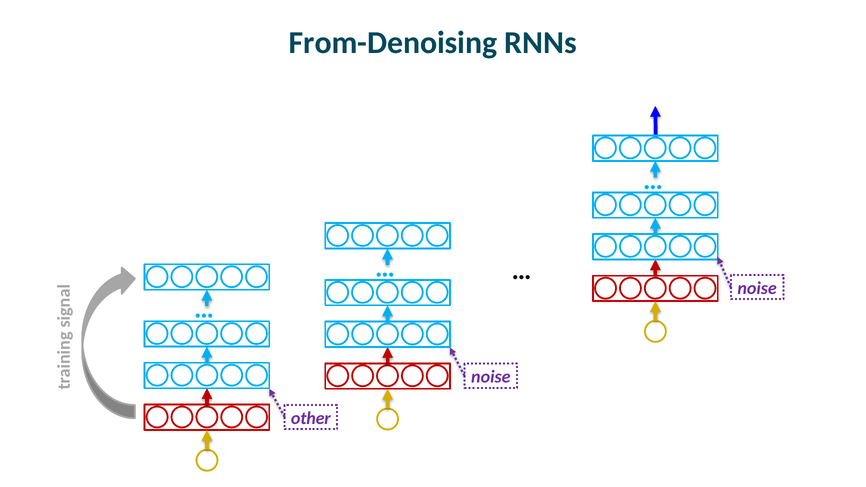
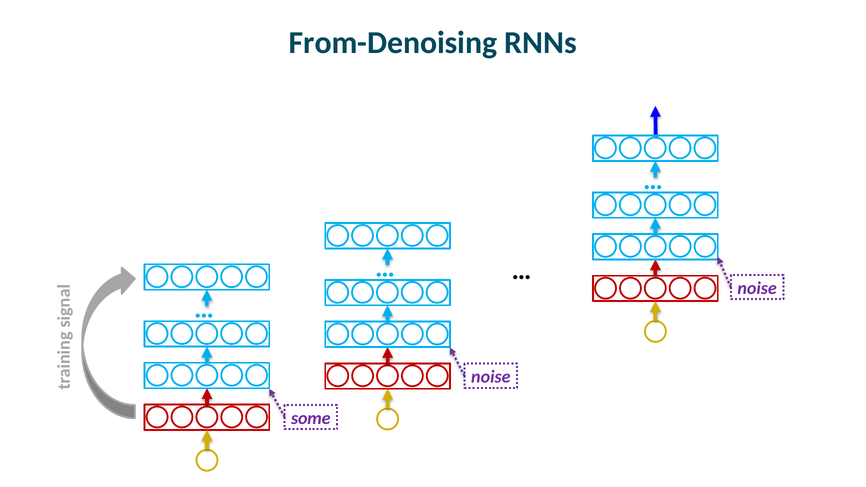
other: other -> some (311, 418)
